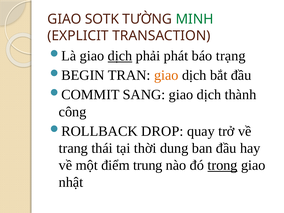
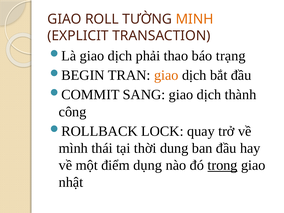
SOTK: SOTK -> ROLL (102, 19)
MINH colour: green -> orange (195, 19)
dịch underline: present -> none (120, 56)
phát: phát -> thao (176, 56)
DROP: DROP -> LOCK (162, 131)
trang: trang -> mình (73, 148)
trung: trung -> dụng (148, 165)
